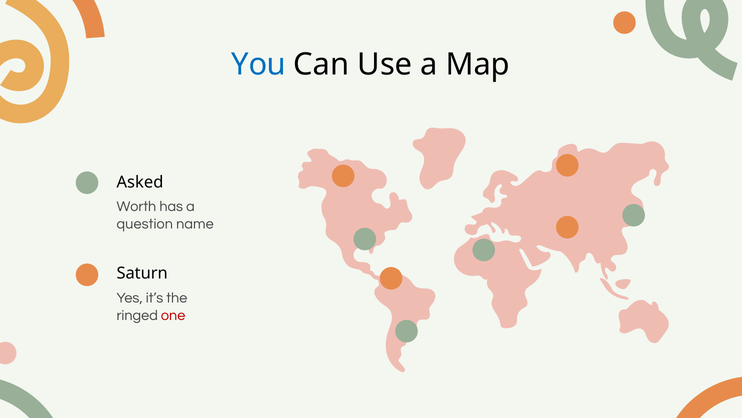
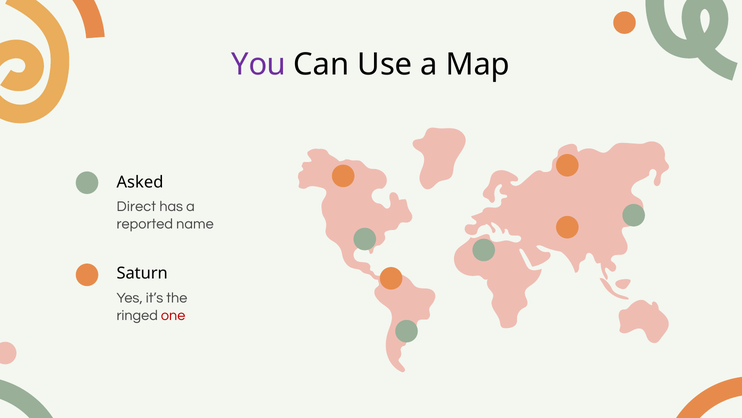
You colour: blue -> purple (259, 64)
Worth: Worth -> Direct (136, 206)
question: question -> reported (145, 224)
